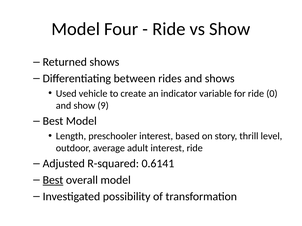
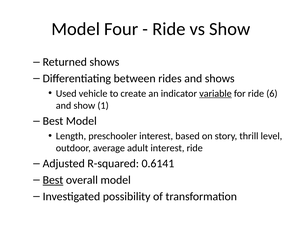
variable underline: none -> present (216, 94)
0: 0 -> 6 (272, 94)
9: 9 -> 1 (103, 106)
